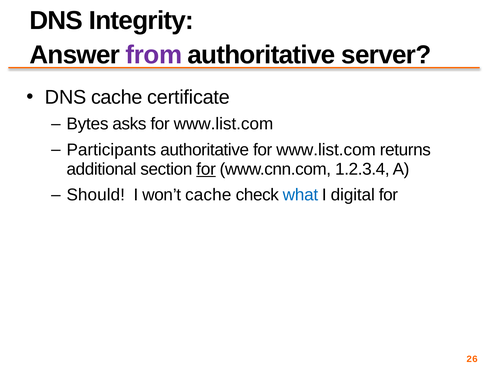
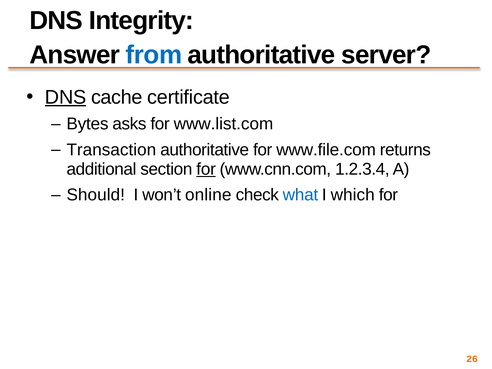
from colour: purple -> blue (154, 55)
DNS underline: none -> present (66, 97)
Participants: Participants -> Transaction (111, 150)
authoritative for www.list.com: www.list.com -> www.file.com (326, 150)
won’t cache: cache -> online (208, 195)
digital: digital -> which (353, 195)
